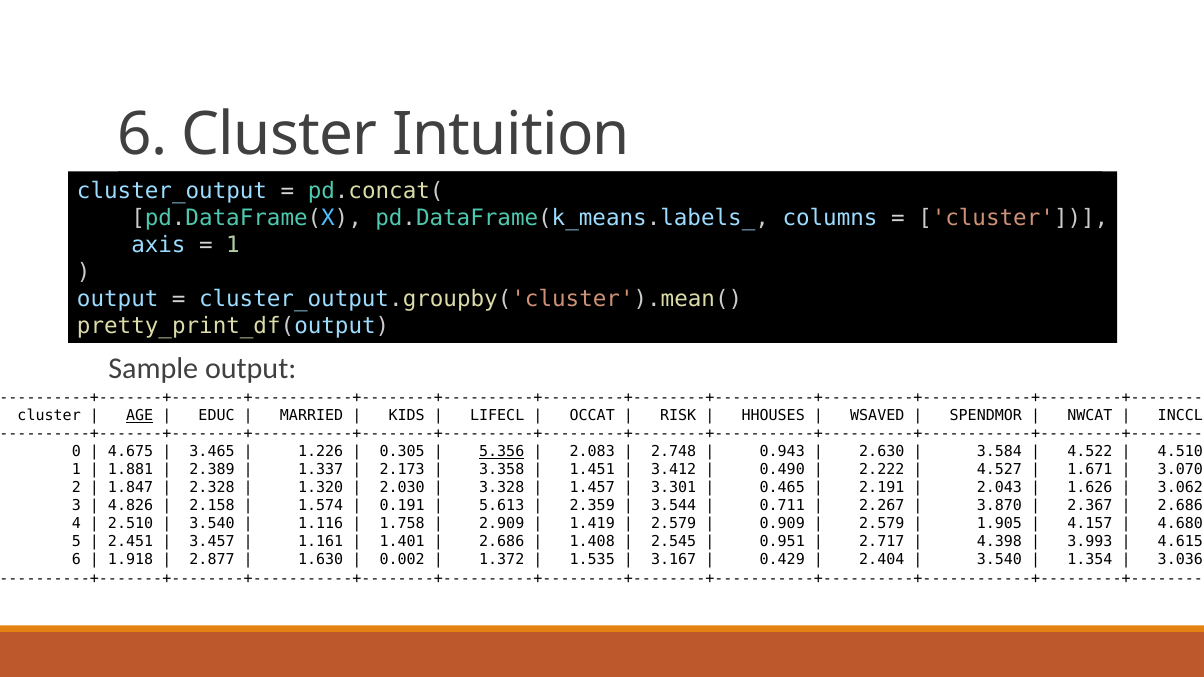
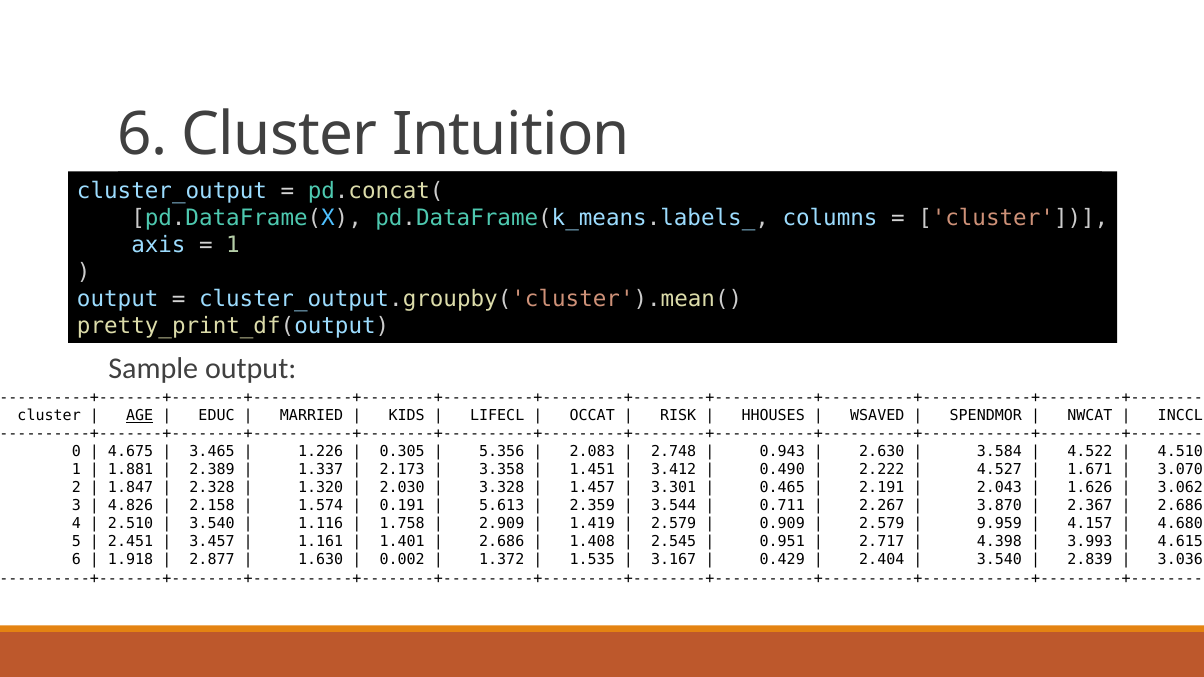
5.356 underline: present -> none (502, 452)
1.905: 1.905 -> 9.959 (999, 524)
1.354: 1.354 -> 2.839 (1090, 560)
